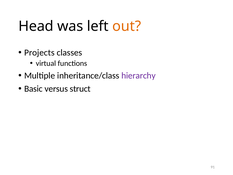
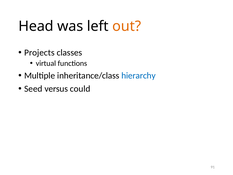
hierarchy colour: purple -> blue (139, 76)
Basic: Basic -> Seed (33, 89)
struct: struct -> could (80, 89)
